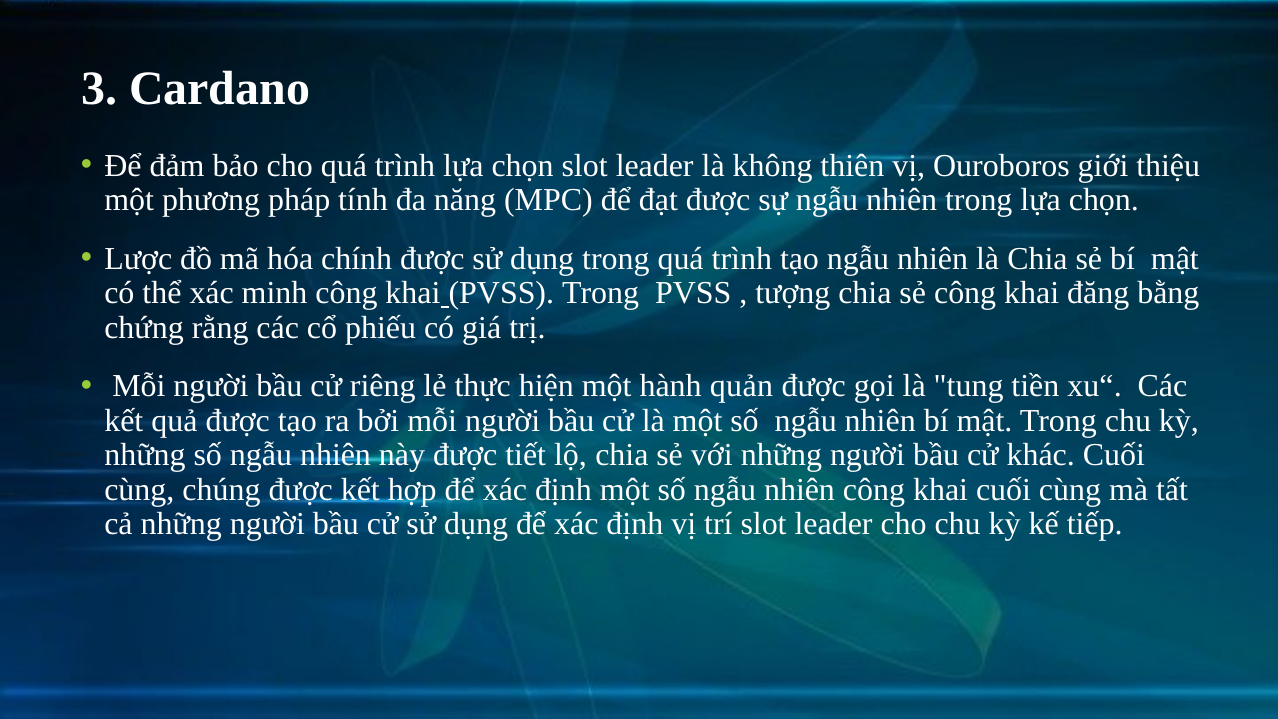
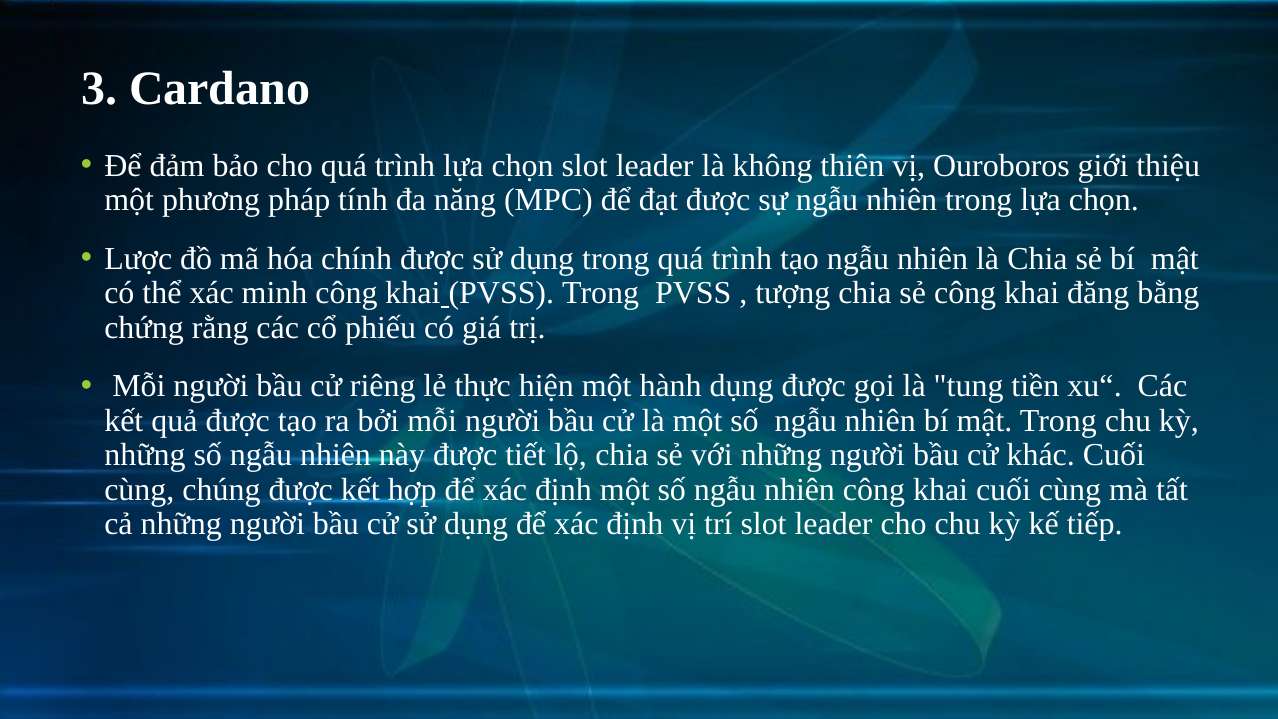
hành quản: quản -> dụng (742, 386)
